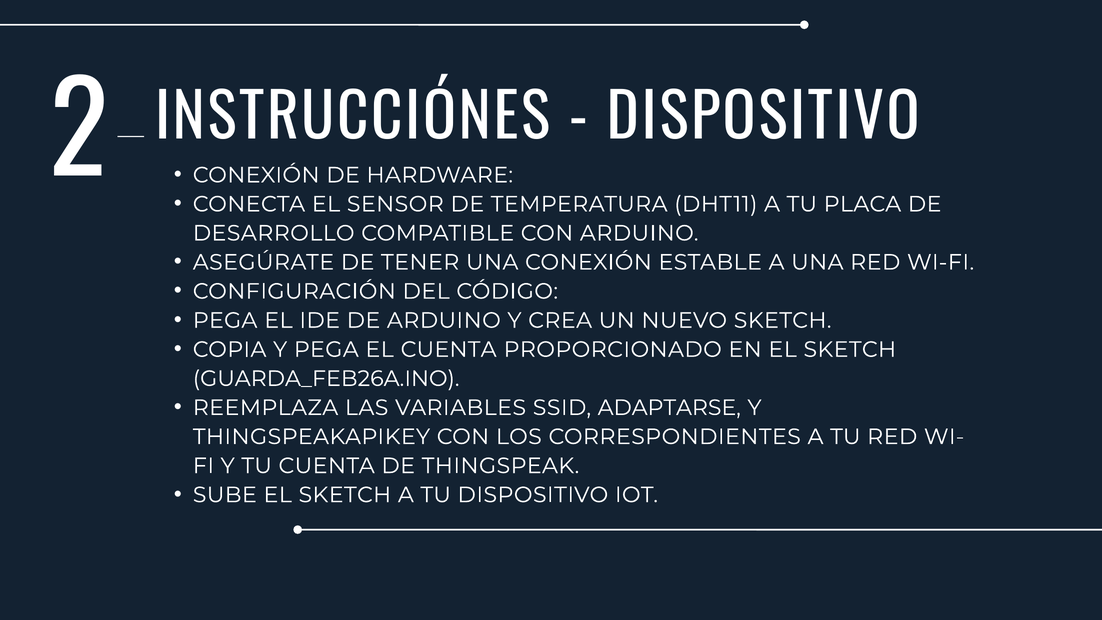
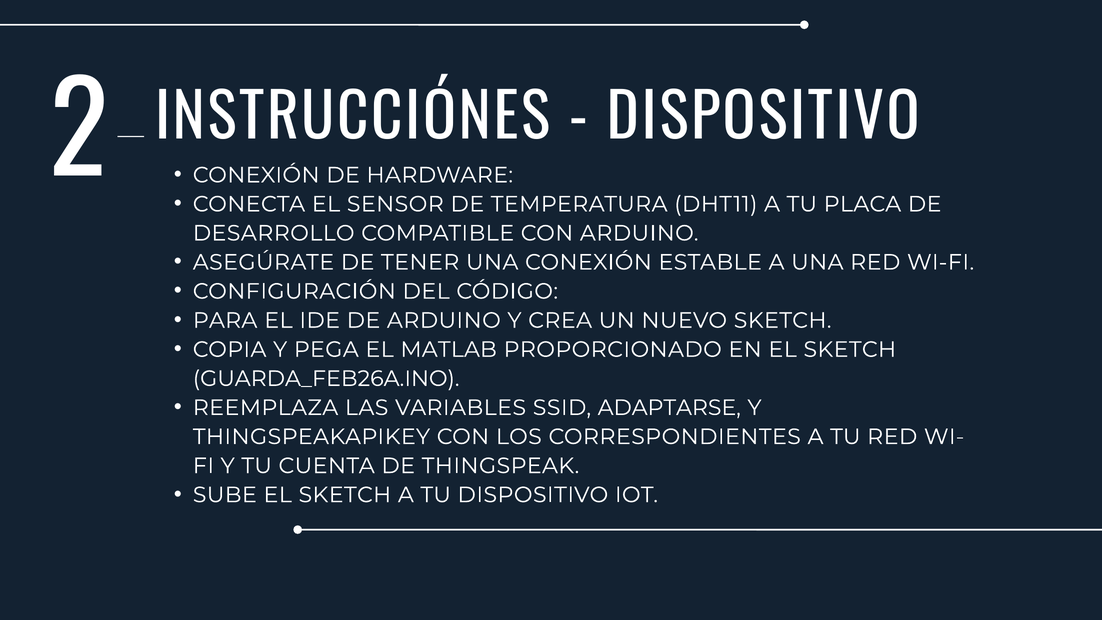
PEGA: PEGA -> PARA (225, 320)
EL CUENTA: CUENTA -> MATLAB (449, 349)
